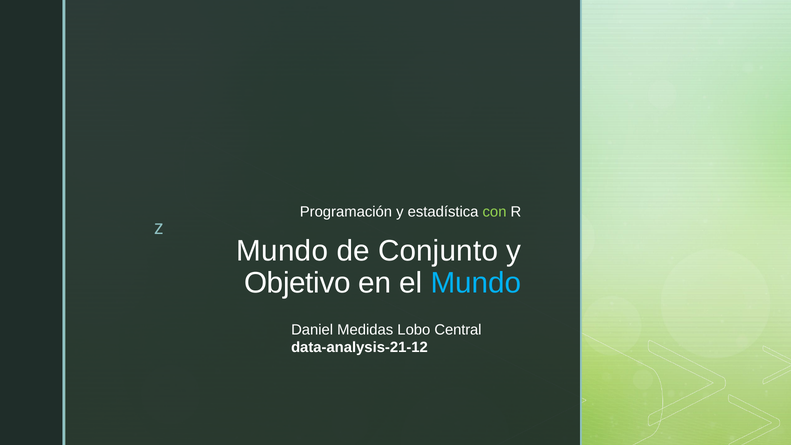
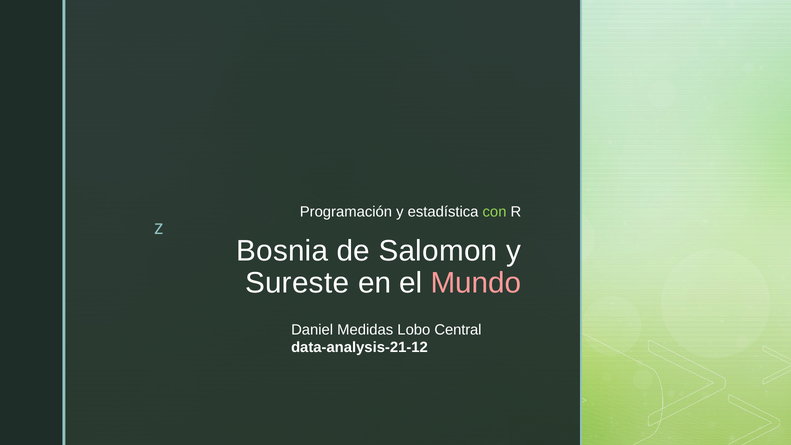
Mundo: Mundo -> Bosnia (282, 251)
Conjunto: Conjunto -> Salomon (438, 251)
Objetivo: Objetivo -> Sureste (297, 283)
Mundo colour: light blue -> pink (476, 283)
